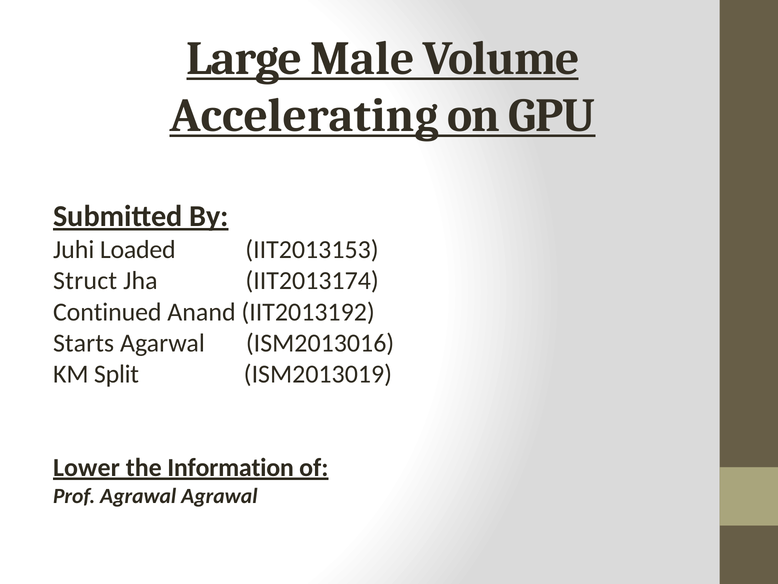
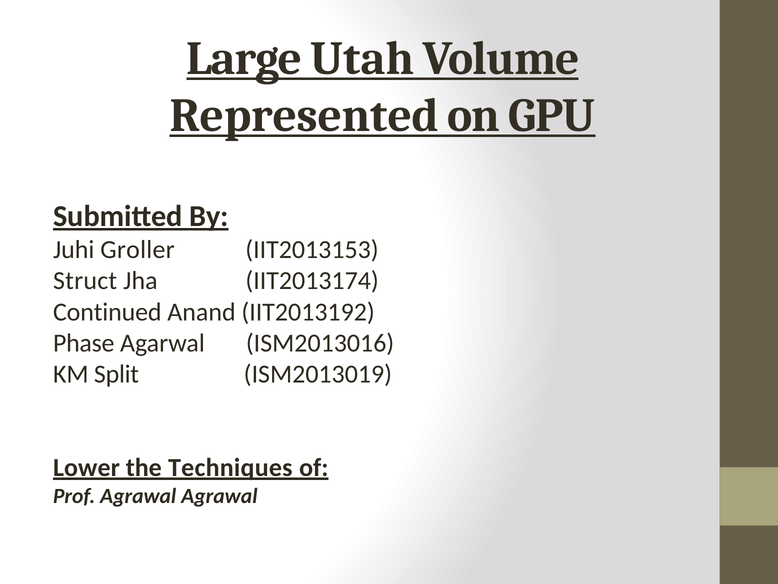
Male: Male -> Utah (362, 58)
Accelerating: Accelerating -> Represented (304, 115)
Loaded: Loaded -> Groller (138, 249)
Starts: Starts -> Phase (84, 343)
Information: Information -> Techniques (230, 467)
